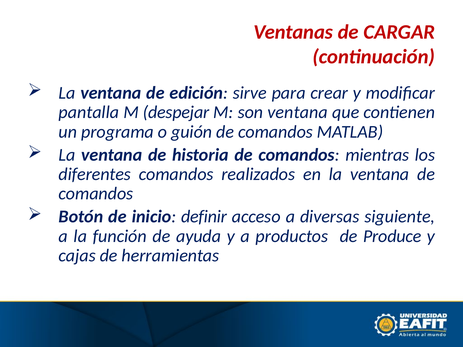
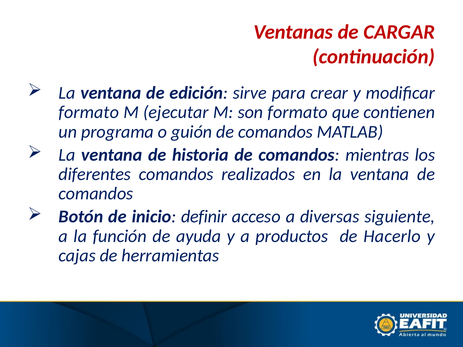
pantalla: pantalla -> formato (89, 112)
despejar: despejar -> ejecutar (176, 112)
son ventana: ventana -> formato (298, 112)
Produce: Produce -> Hacerlo (392, 236)
